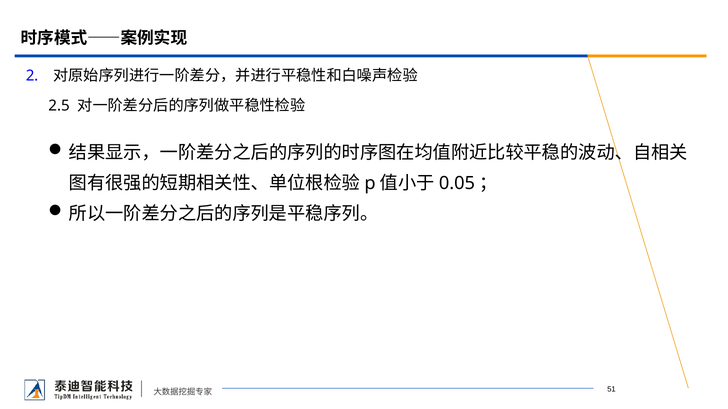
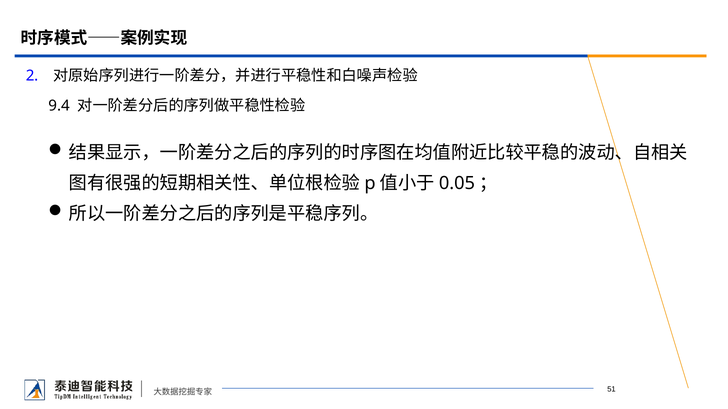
2.5: 2.5 -> 9.4 (59, 106)
